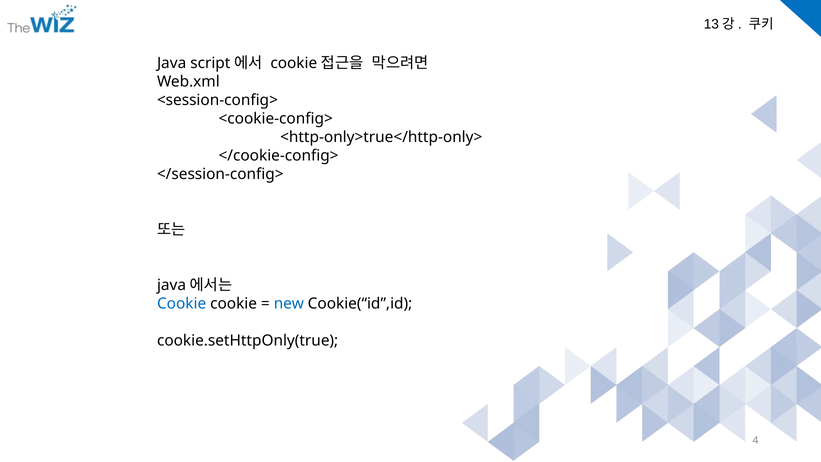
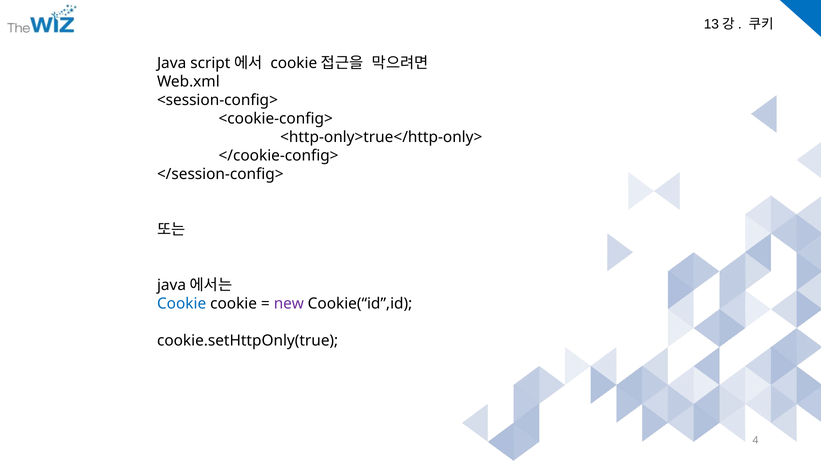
new colour: blue -> purple (289, 303)
